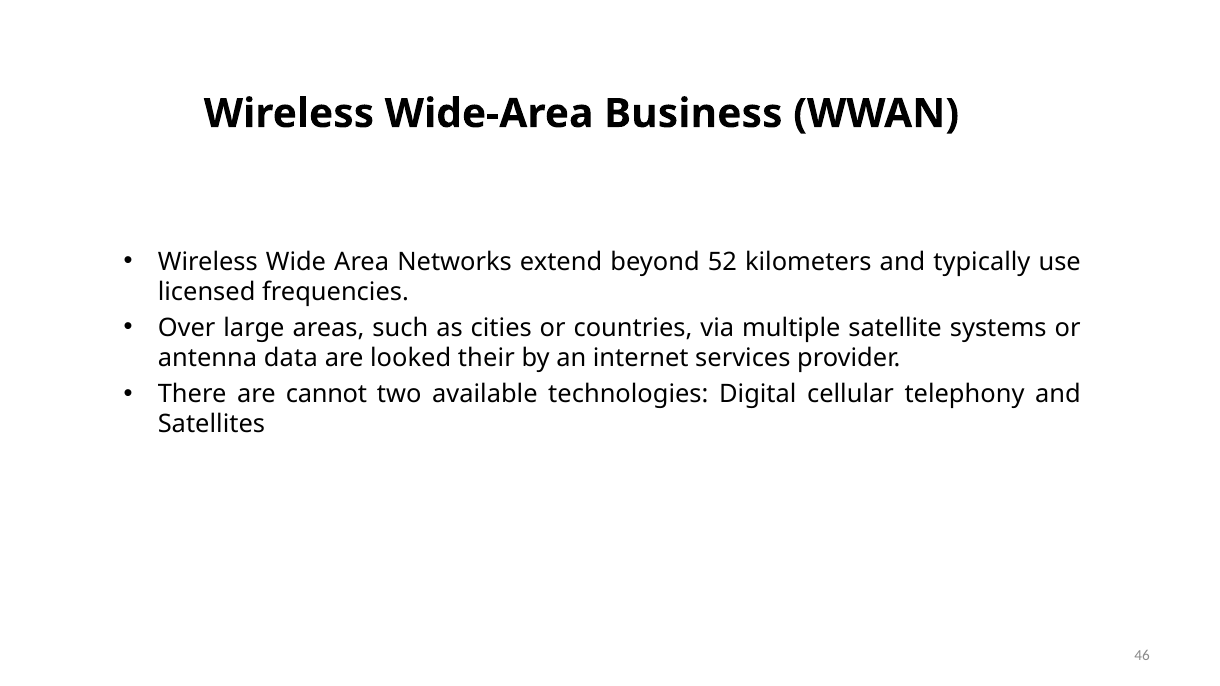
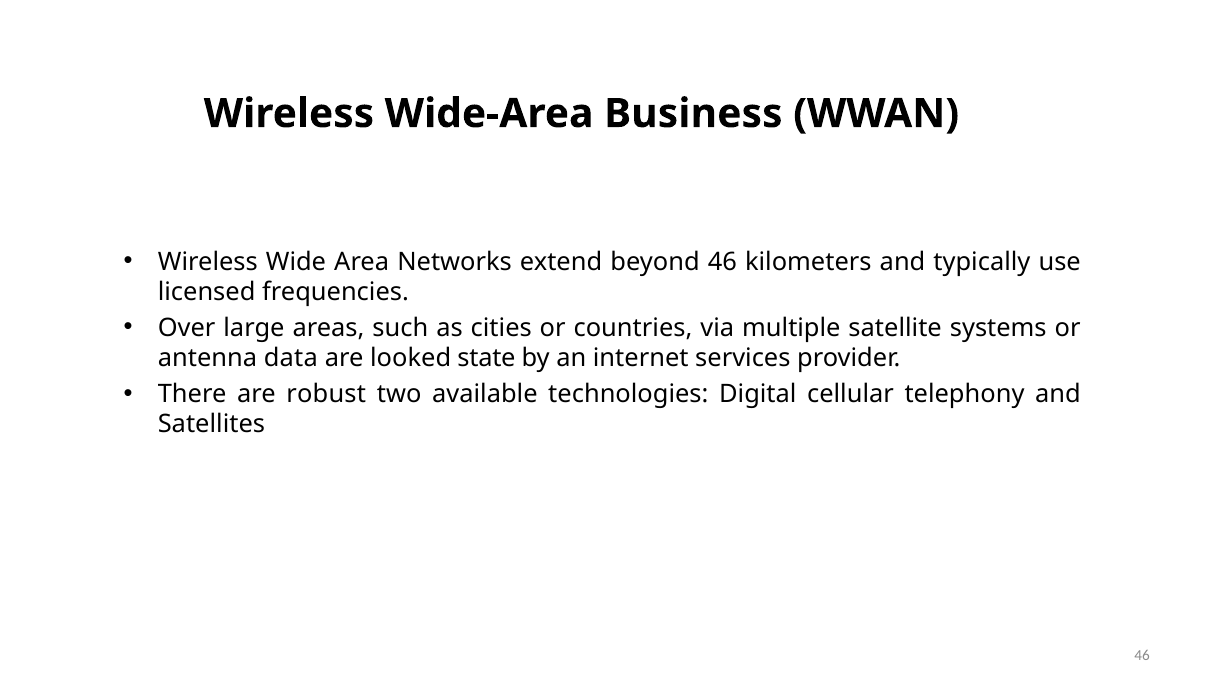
beyond 52: 52 -> 46 (722, 262)
their: their -> state (487, 359)
cannot: cannot -> robust (326, 394)
